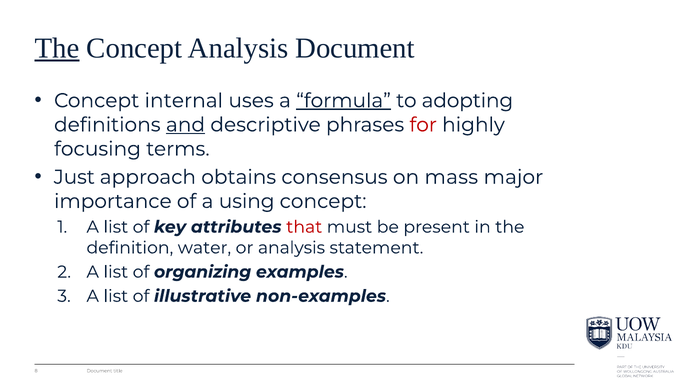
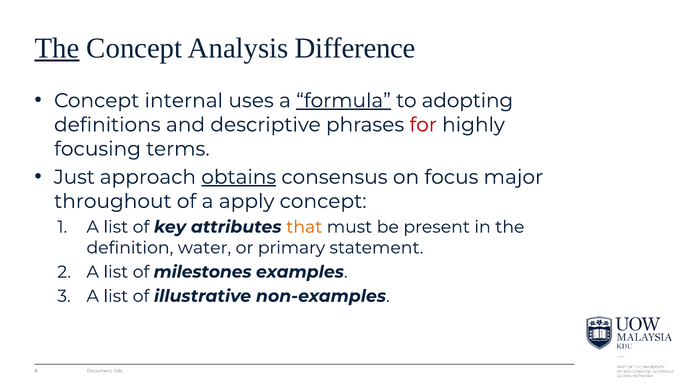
Analysis Document: Document -> Difference (355, 48)
and underline: present -> none (185, 125)
obtains underline: none -> present (239, 177)
mass: mass -> focus (451, 177)
importance: importance -> throughout (113, 201)
using: using -> apply (247, 201)
that colour: red -> orange (304, 227)
or analysis: analysis -> primary (292, 248)
organizing: organizing -> milestones (203, 272)
